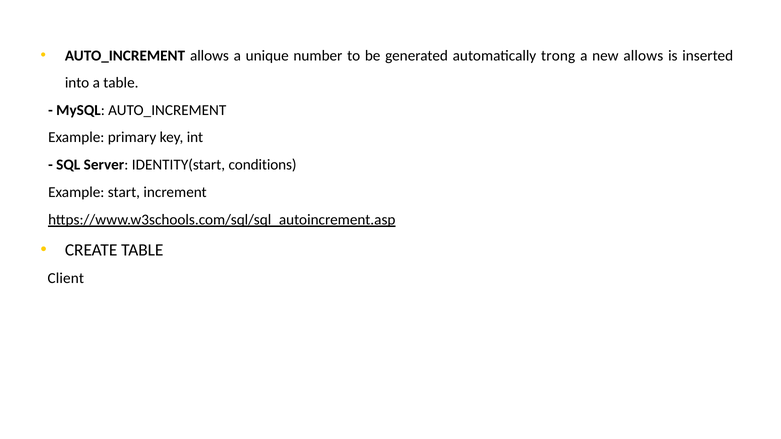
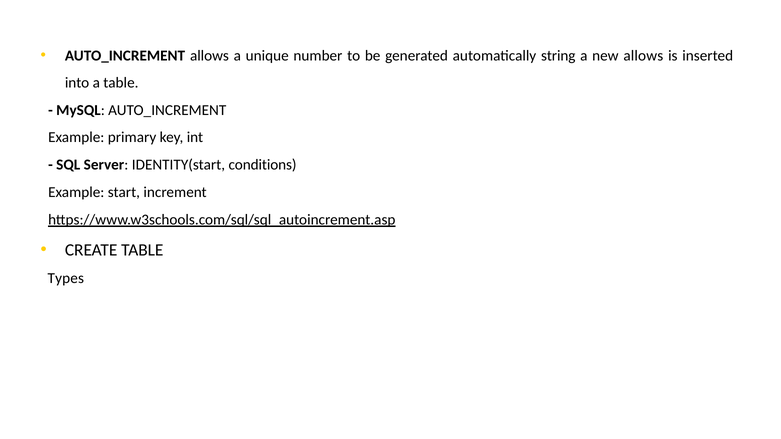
trong: trong -> string (558, 56)
Client: Client -> Types (66, 278)
